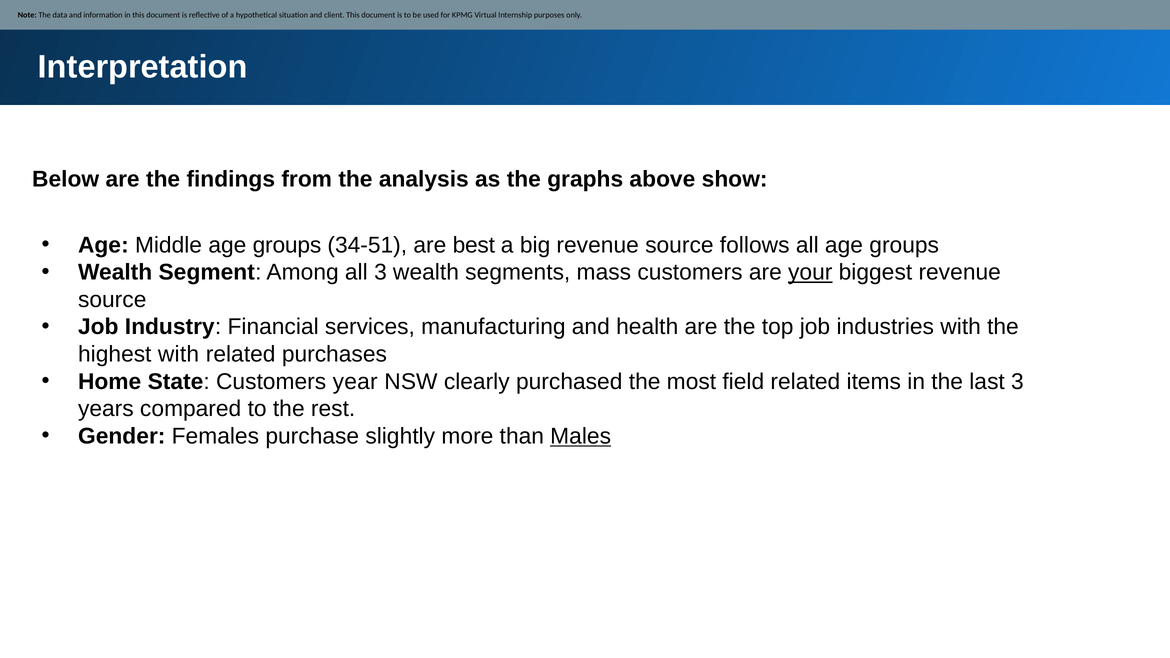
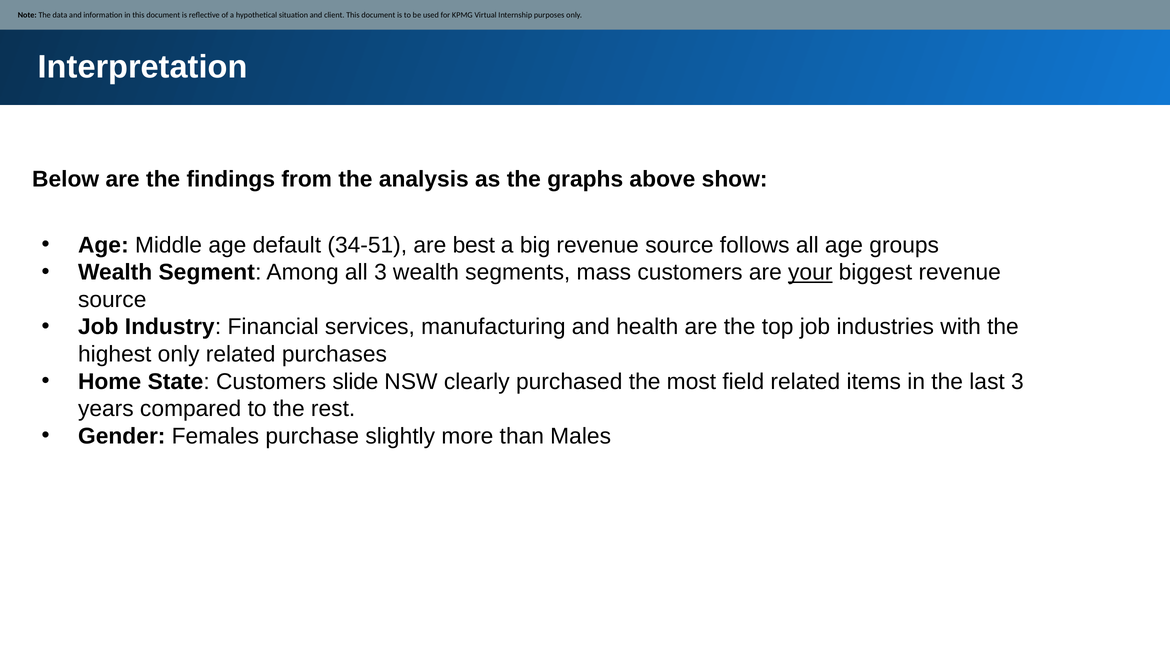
Middle age groups: groups -> default (287, 245)
highest with: with -> only (179, 354)
year: year -> slide (355, 382)
Males underline: present -> none (581, 436)
